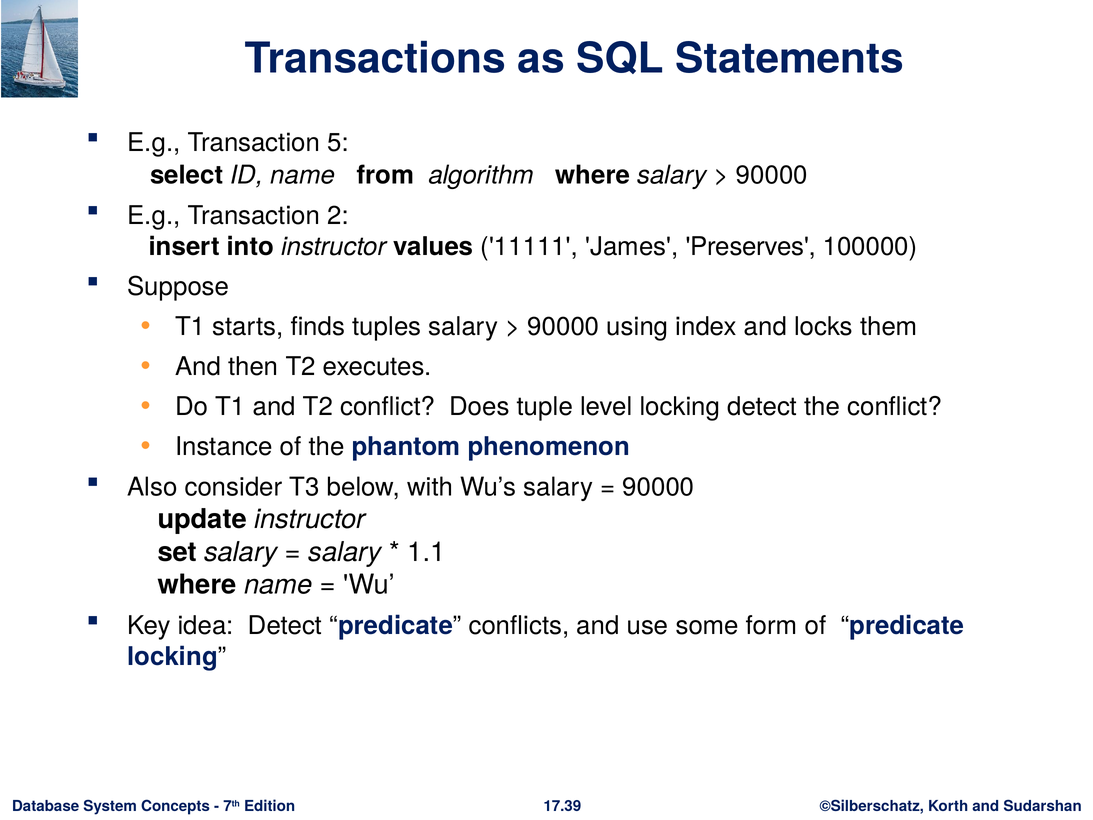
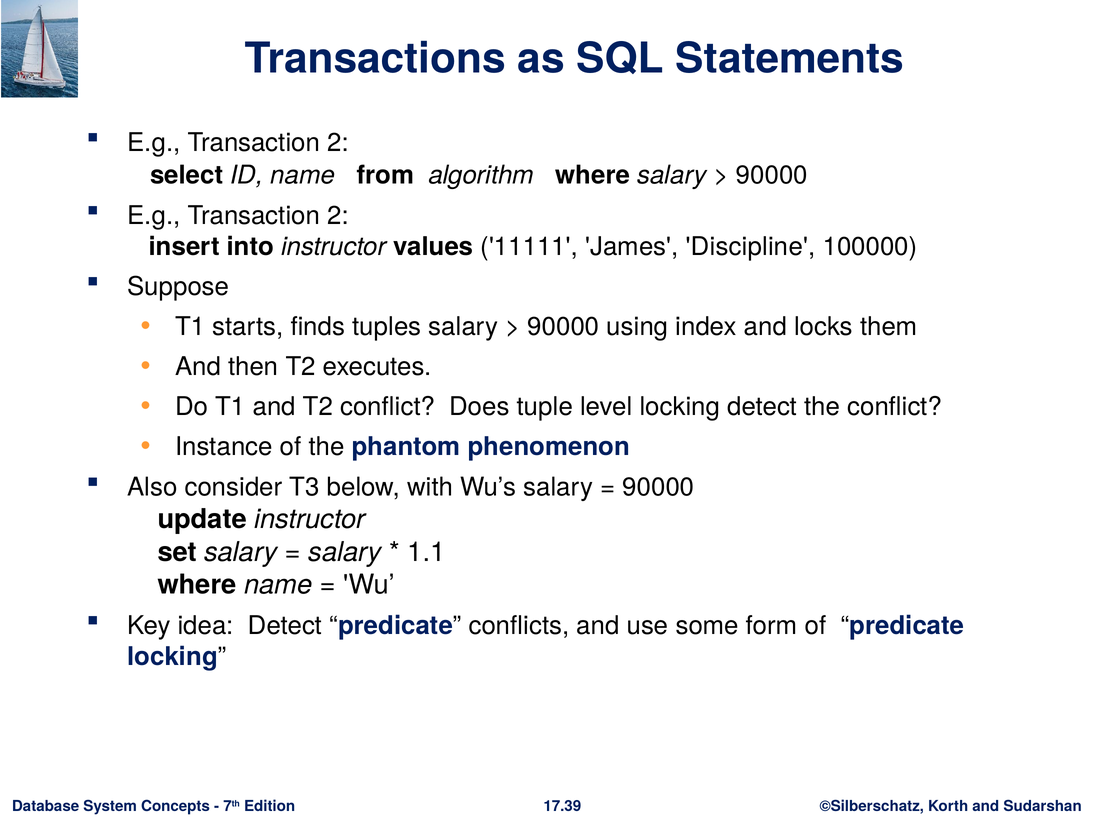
5: 5 -> 2 (338, 143)
Preserves: Preserves -> Discipline (750, 246)
